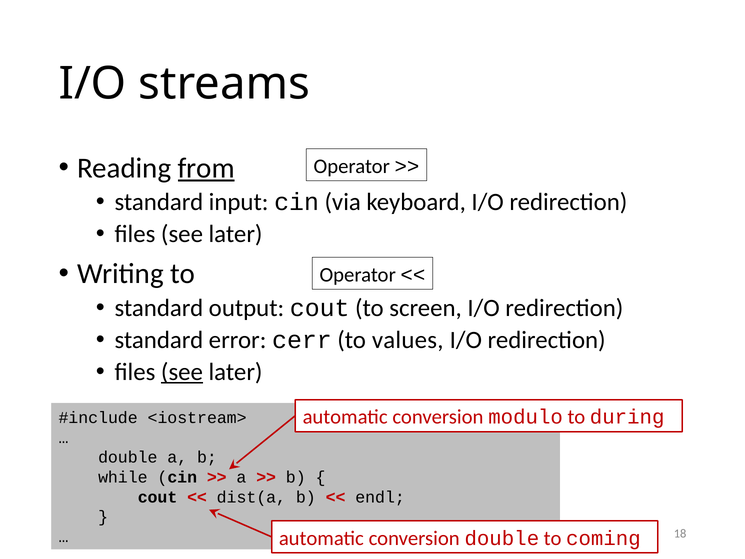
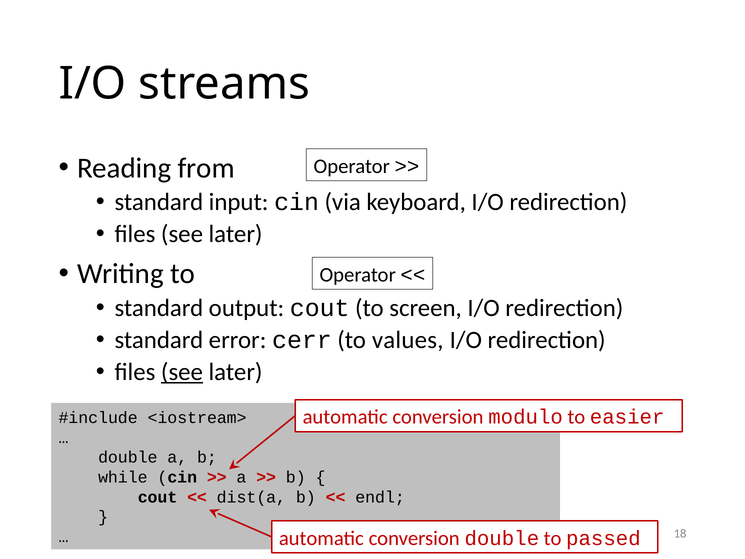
from underline: present -> none (206, 168)
during: during -> easier (627, 417)
coming: coming -> passed (603, 538)
